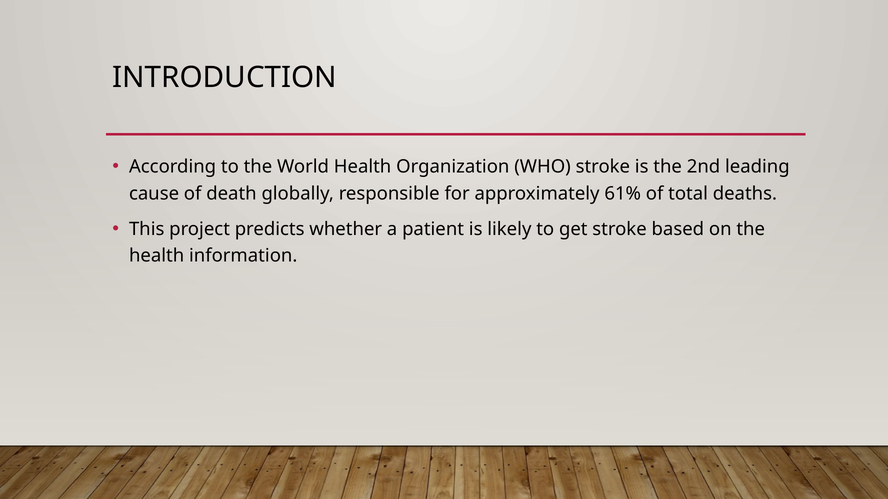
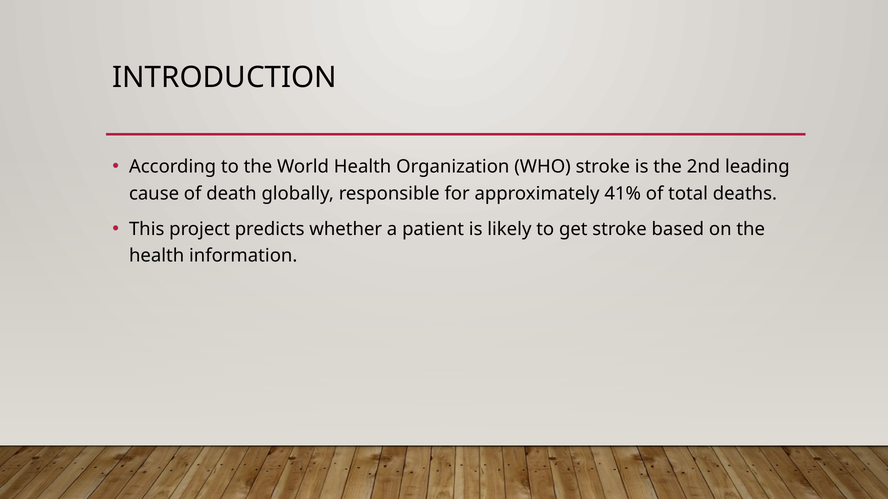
61%: 61% -> 41% (623, 194)
